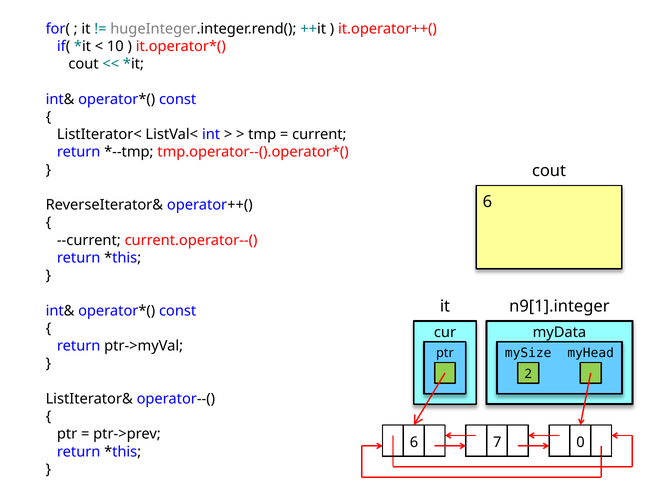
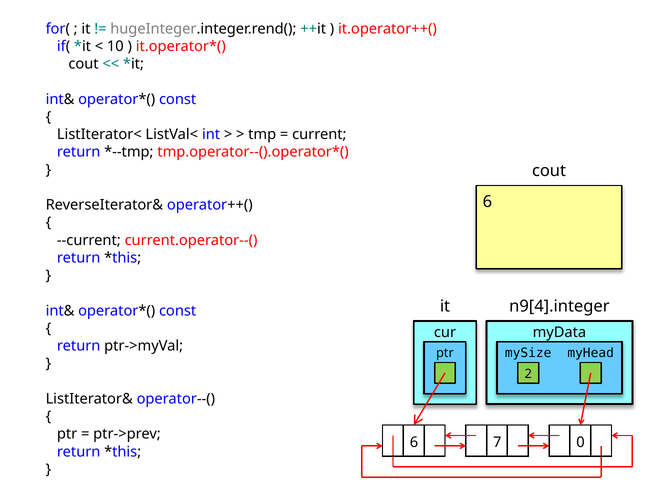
n9[1].integer: n9[1].integer -> n9[4].integer (559, 306)
